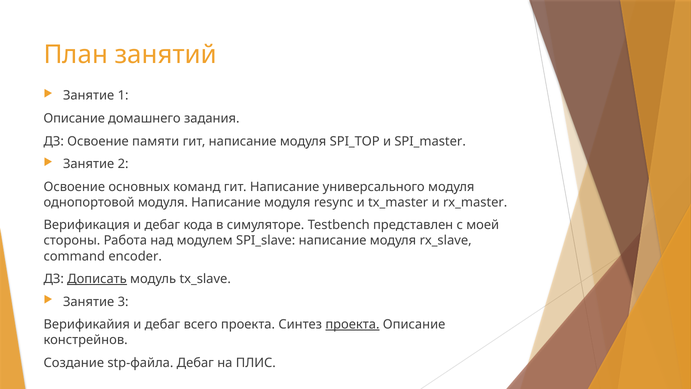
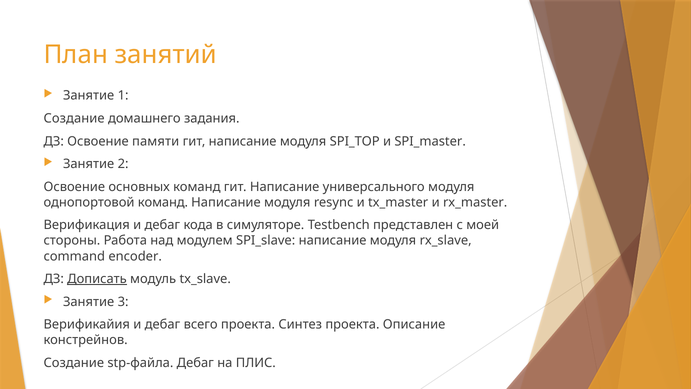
Описание: Описание -> Создание (74, 118)
однопортовой модуля: модуля -> команд (163, 202)
проекта underline: present -> none (352, 324)
